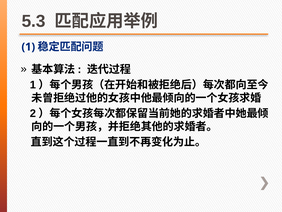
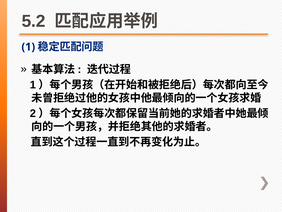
5.3: 5.3 -> 5.2 (34, 21)
